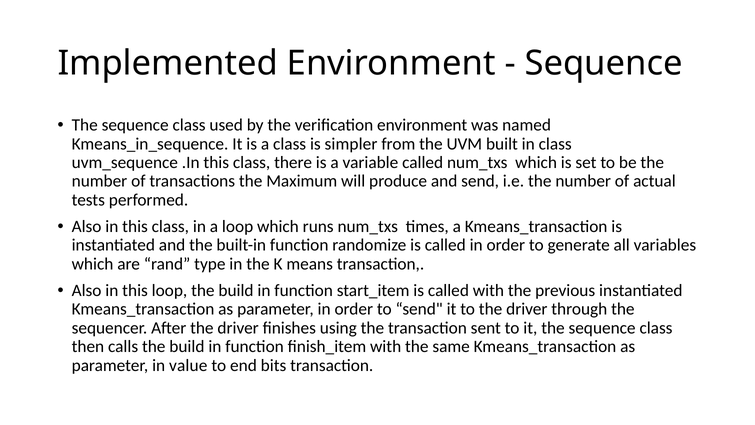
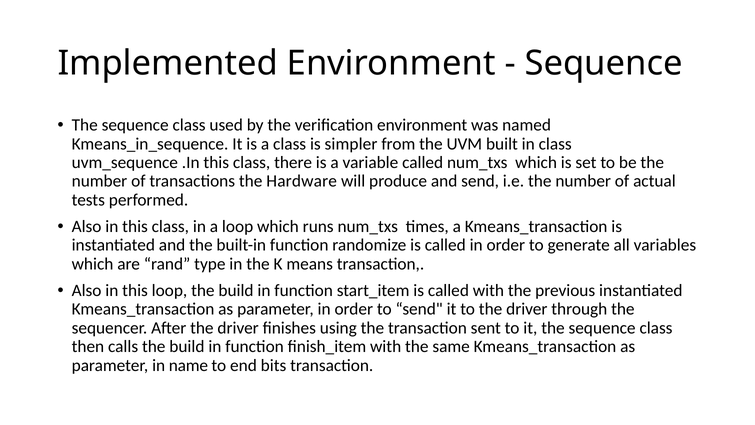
Maximum: Maximum -> Hardware (302, 181)
value: value -> name (188, 365)
